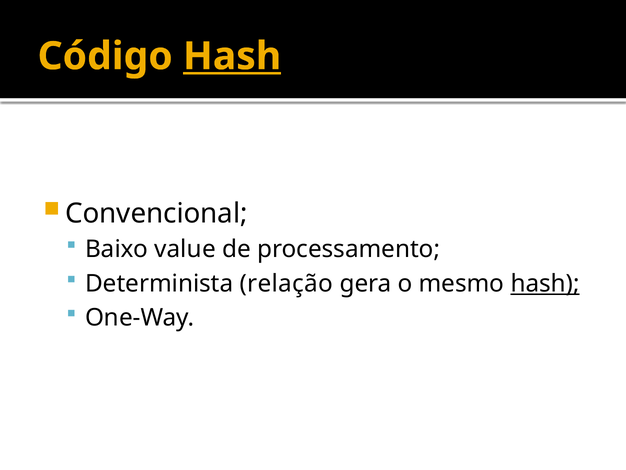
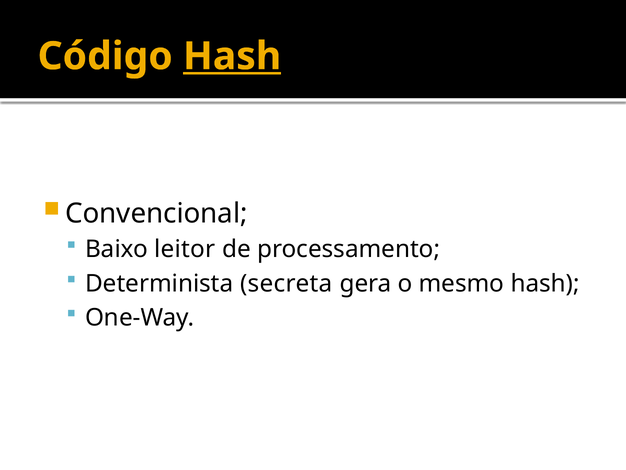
value: value -> leitor (185, 249)
relação: relação -> secreta (286, 283)
hash underline: present -> none (545, 283)
